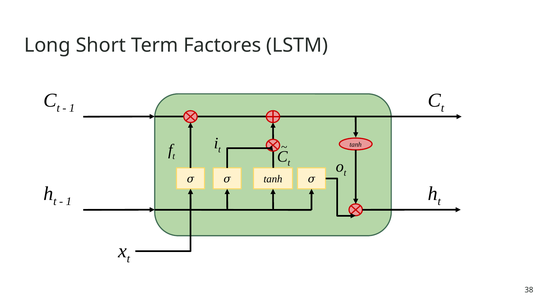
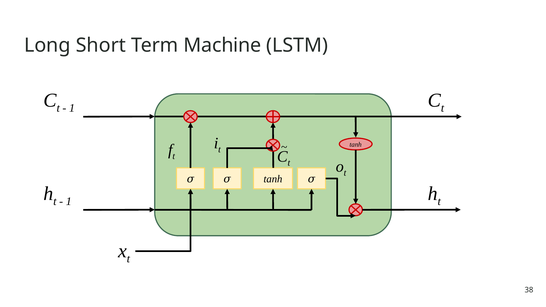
Factores: Factores -> Machine (222, 45)
